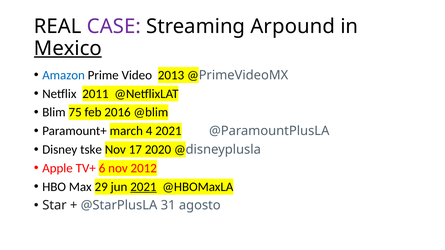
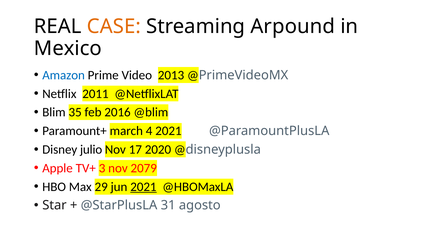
CASE colour: purple -> orange (114, 26)
Mexico underline: present -> none (68, 48)
75: 75 -> 35 (75, 112)
tske: tske -> julio (91, 150)
6: 6 -> 3 (102, 168)
2012: 2012 -> 2079 (144, 168)
